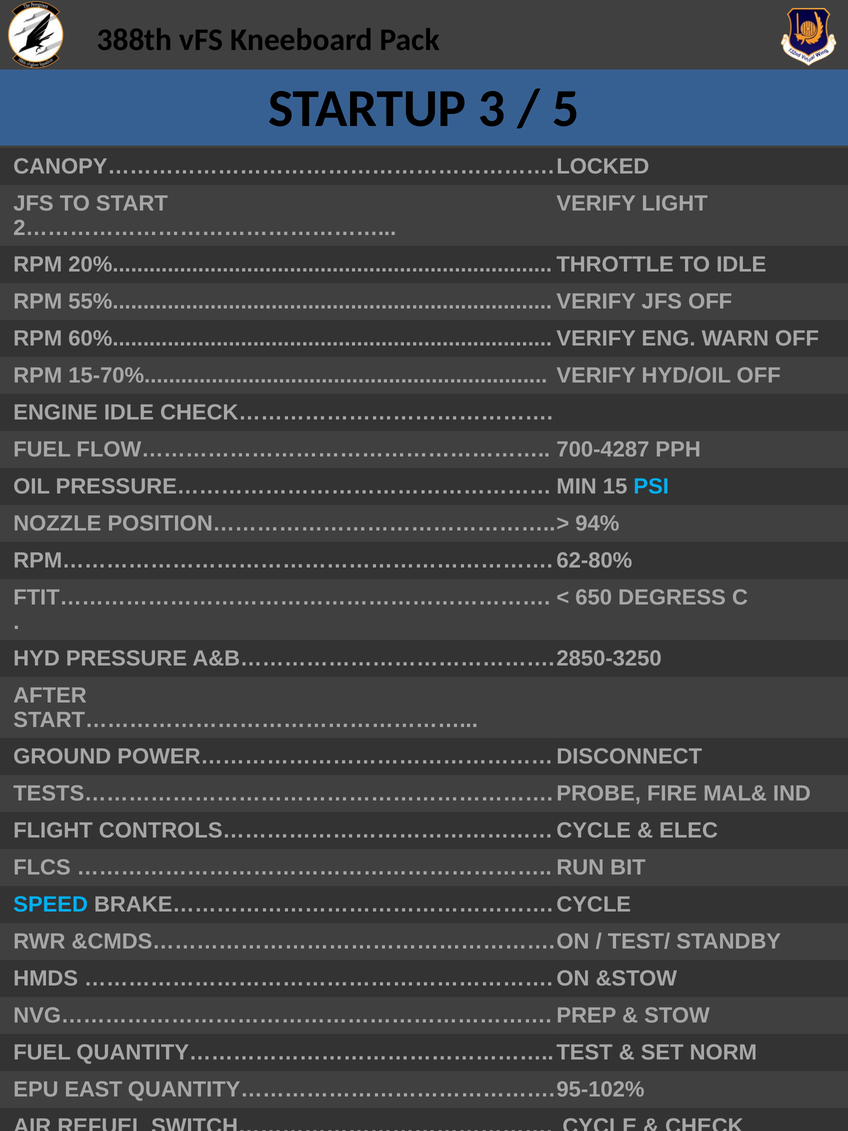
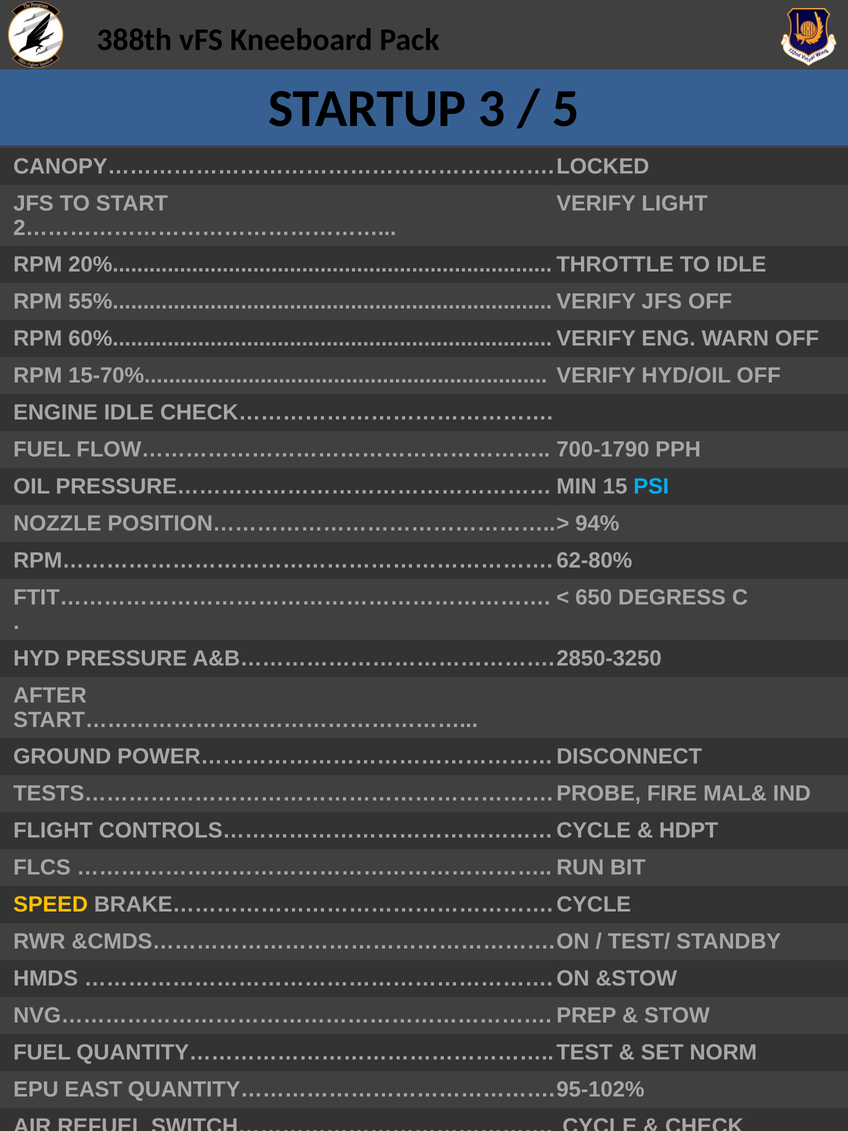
700-4287: 700-4287 -> 700-1790 (603, 449)
ELEC: ELEC -> HDPT (689, 830)
SPEED colour: light blue -> yellow (51, 904)
